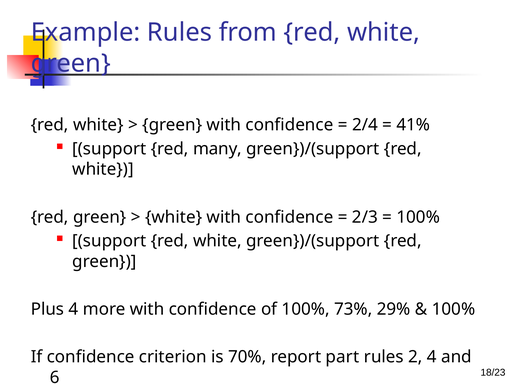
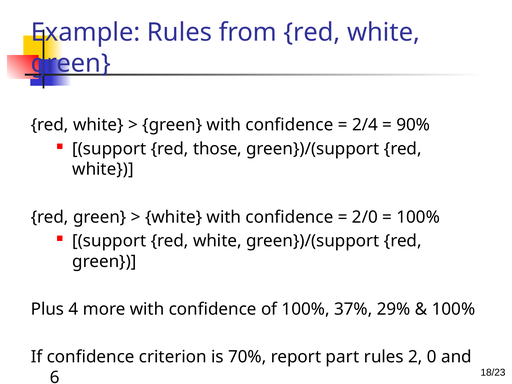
41%: 41% -> 90% (413, 125)
many: many -> those (217, 149)
2/3: 2/3 -> 2/0 (365, 217)
73%: 73% -> 37% (353, 309)
2 4: 4 -> 0 (432, 357)
